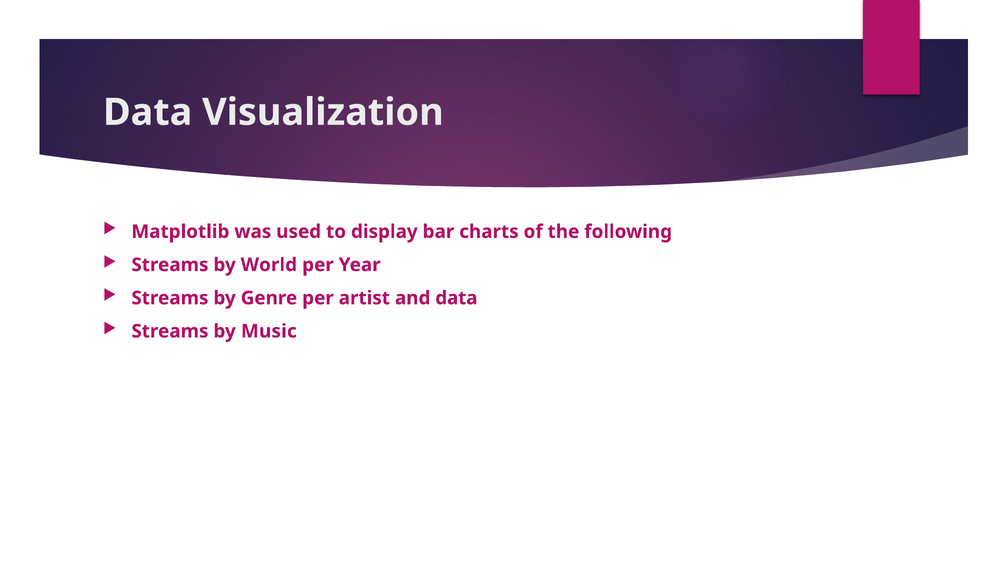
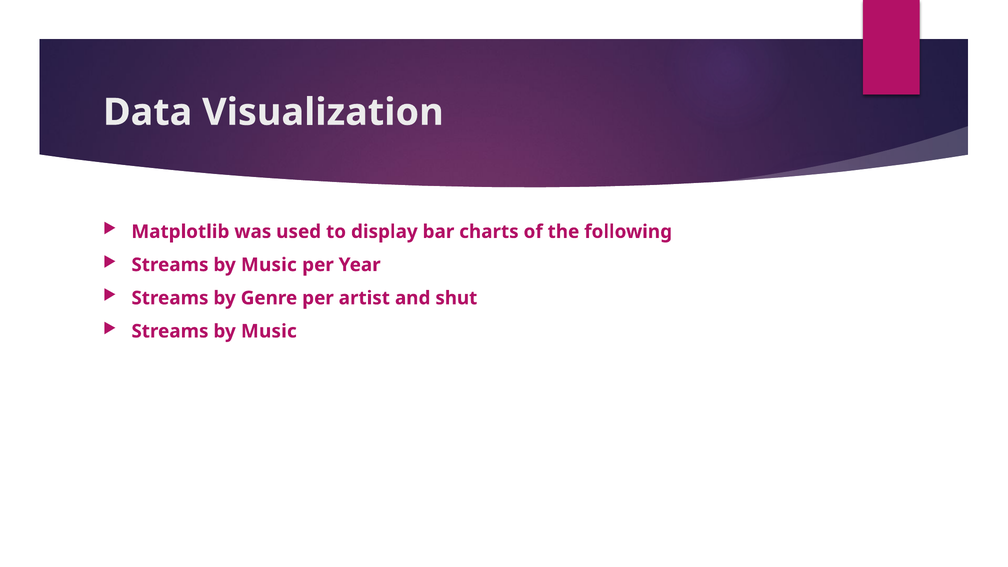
World: World -> Music (269, 265)
and data: data -> shut (456, 298)
